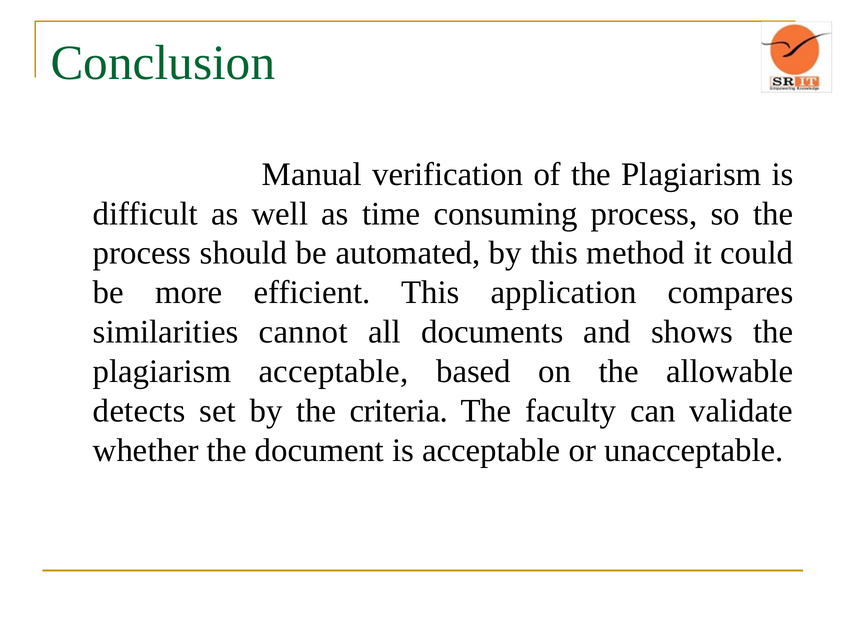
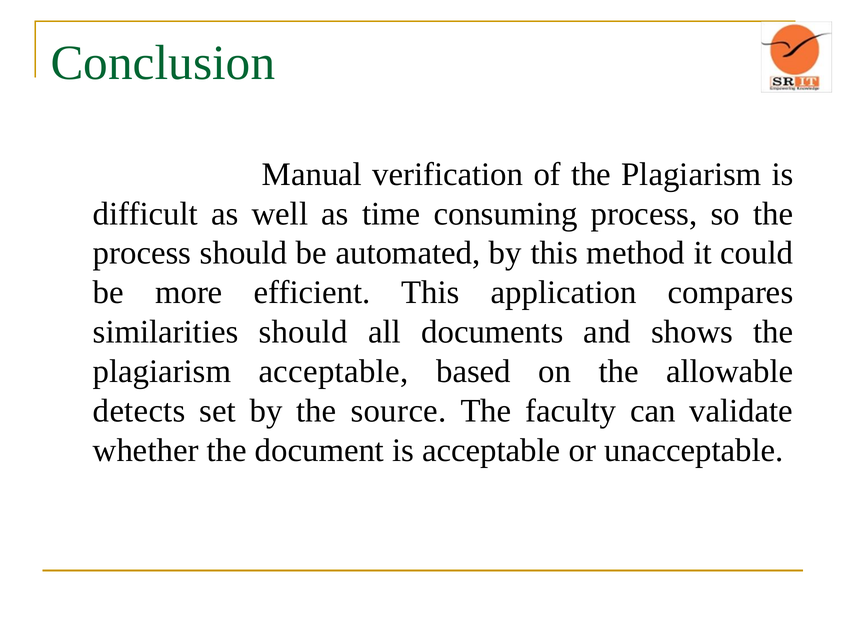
similarities cannot: cannot -> should (303, 332)
criteria: criteria -> source (399, 411)
